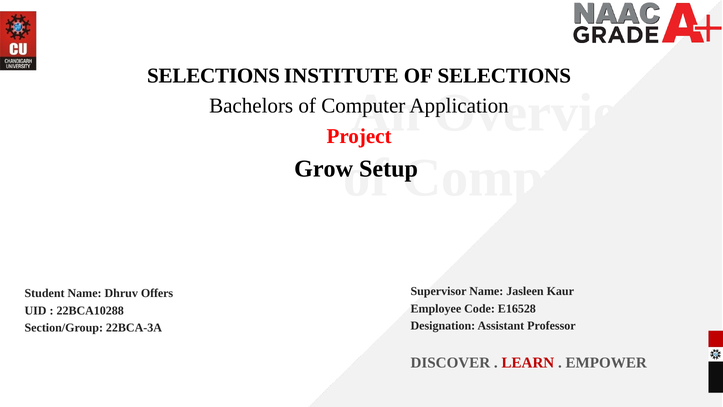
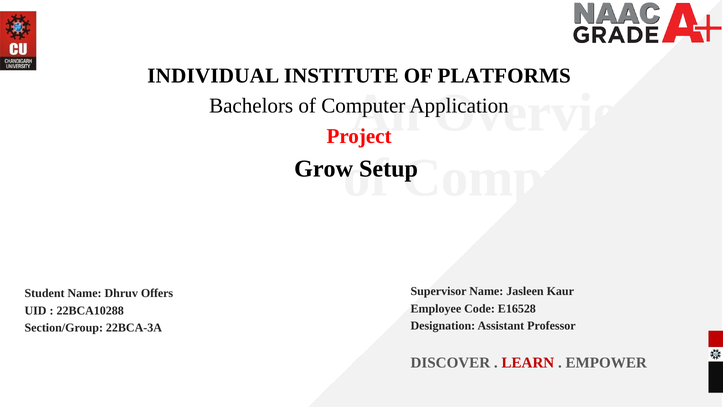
SELECTIONS: SELECTIONS -> INDIVIDUAL (213, 76)
OF SELECTIONS: SELECTIONS -> PLATFORMS (504, 76)
